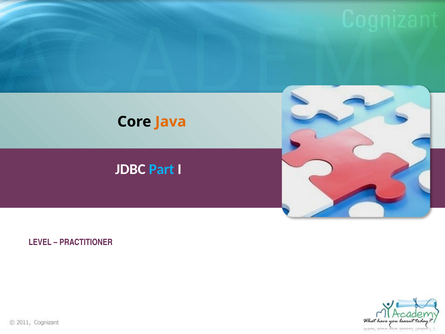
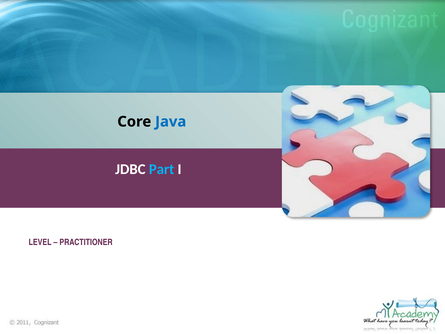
Java colour: orange -> blue (171, 122)
